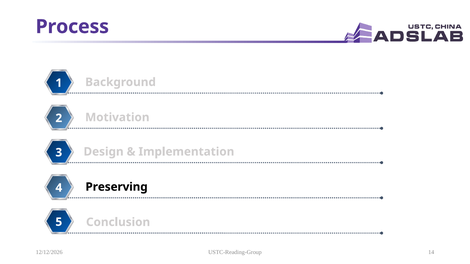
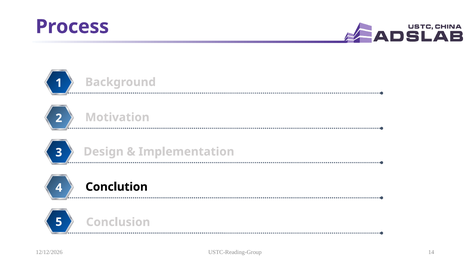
Preserving: Preserving -> Conclution (117, 187)
